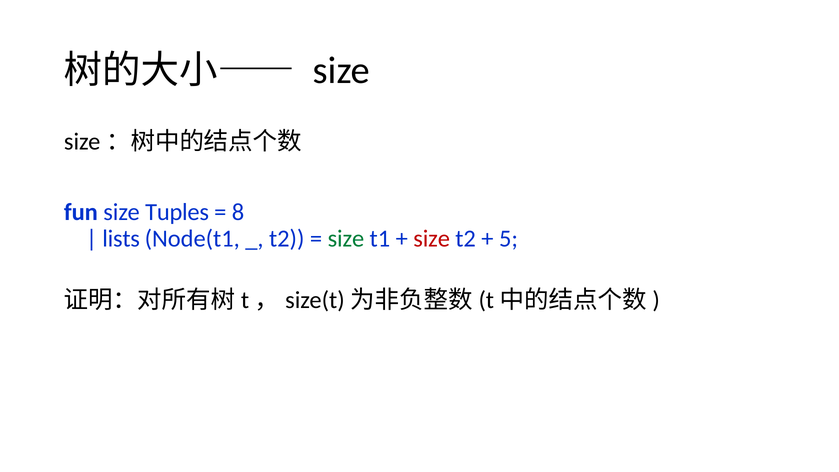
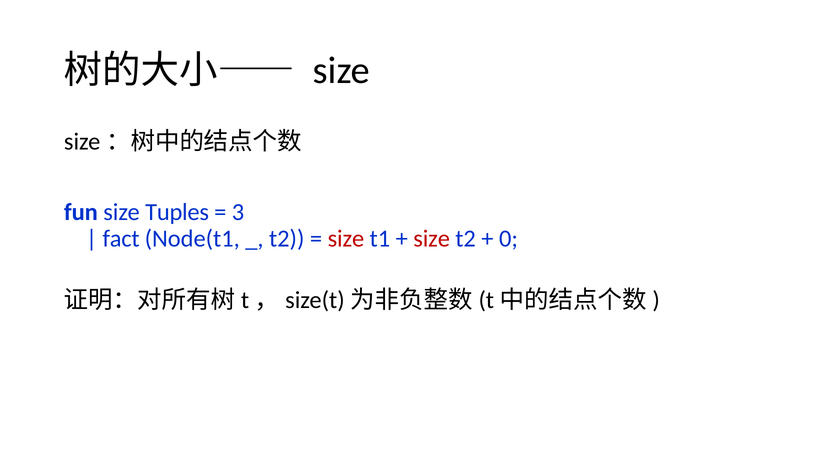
8: 8 -> 3 (238, 212)
lists: lists -> fact (121, 239)
size colour: green -> red (346, 239)
5: 5 -> 0 (509, 239)
